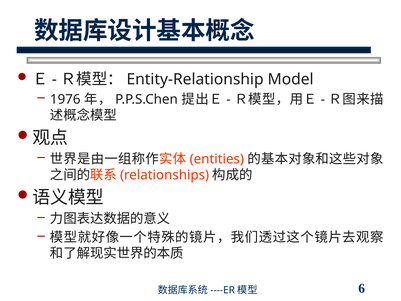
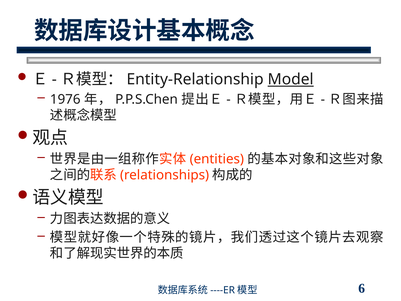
Model underline: none -> present (291, 79)
